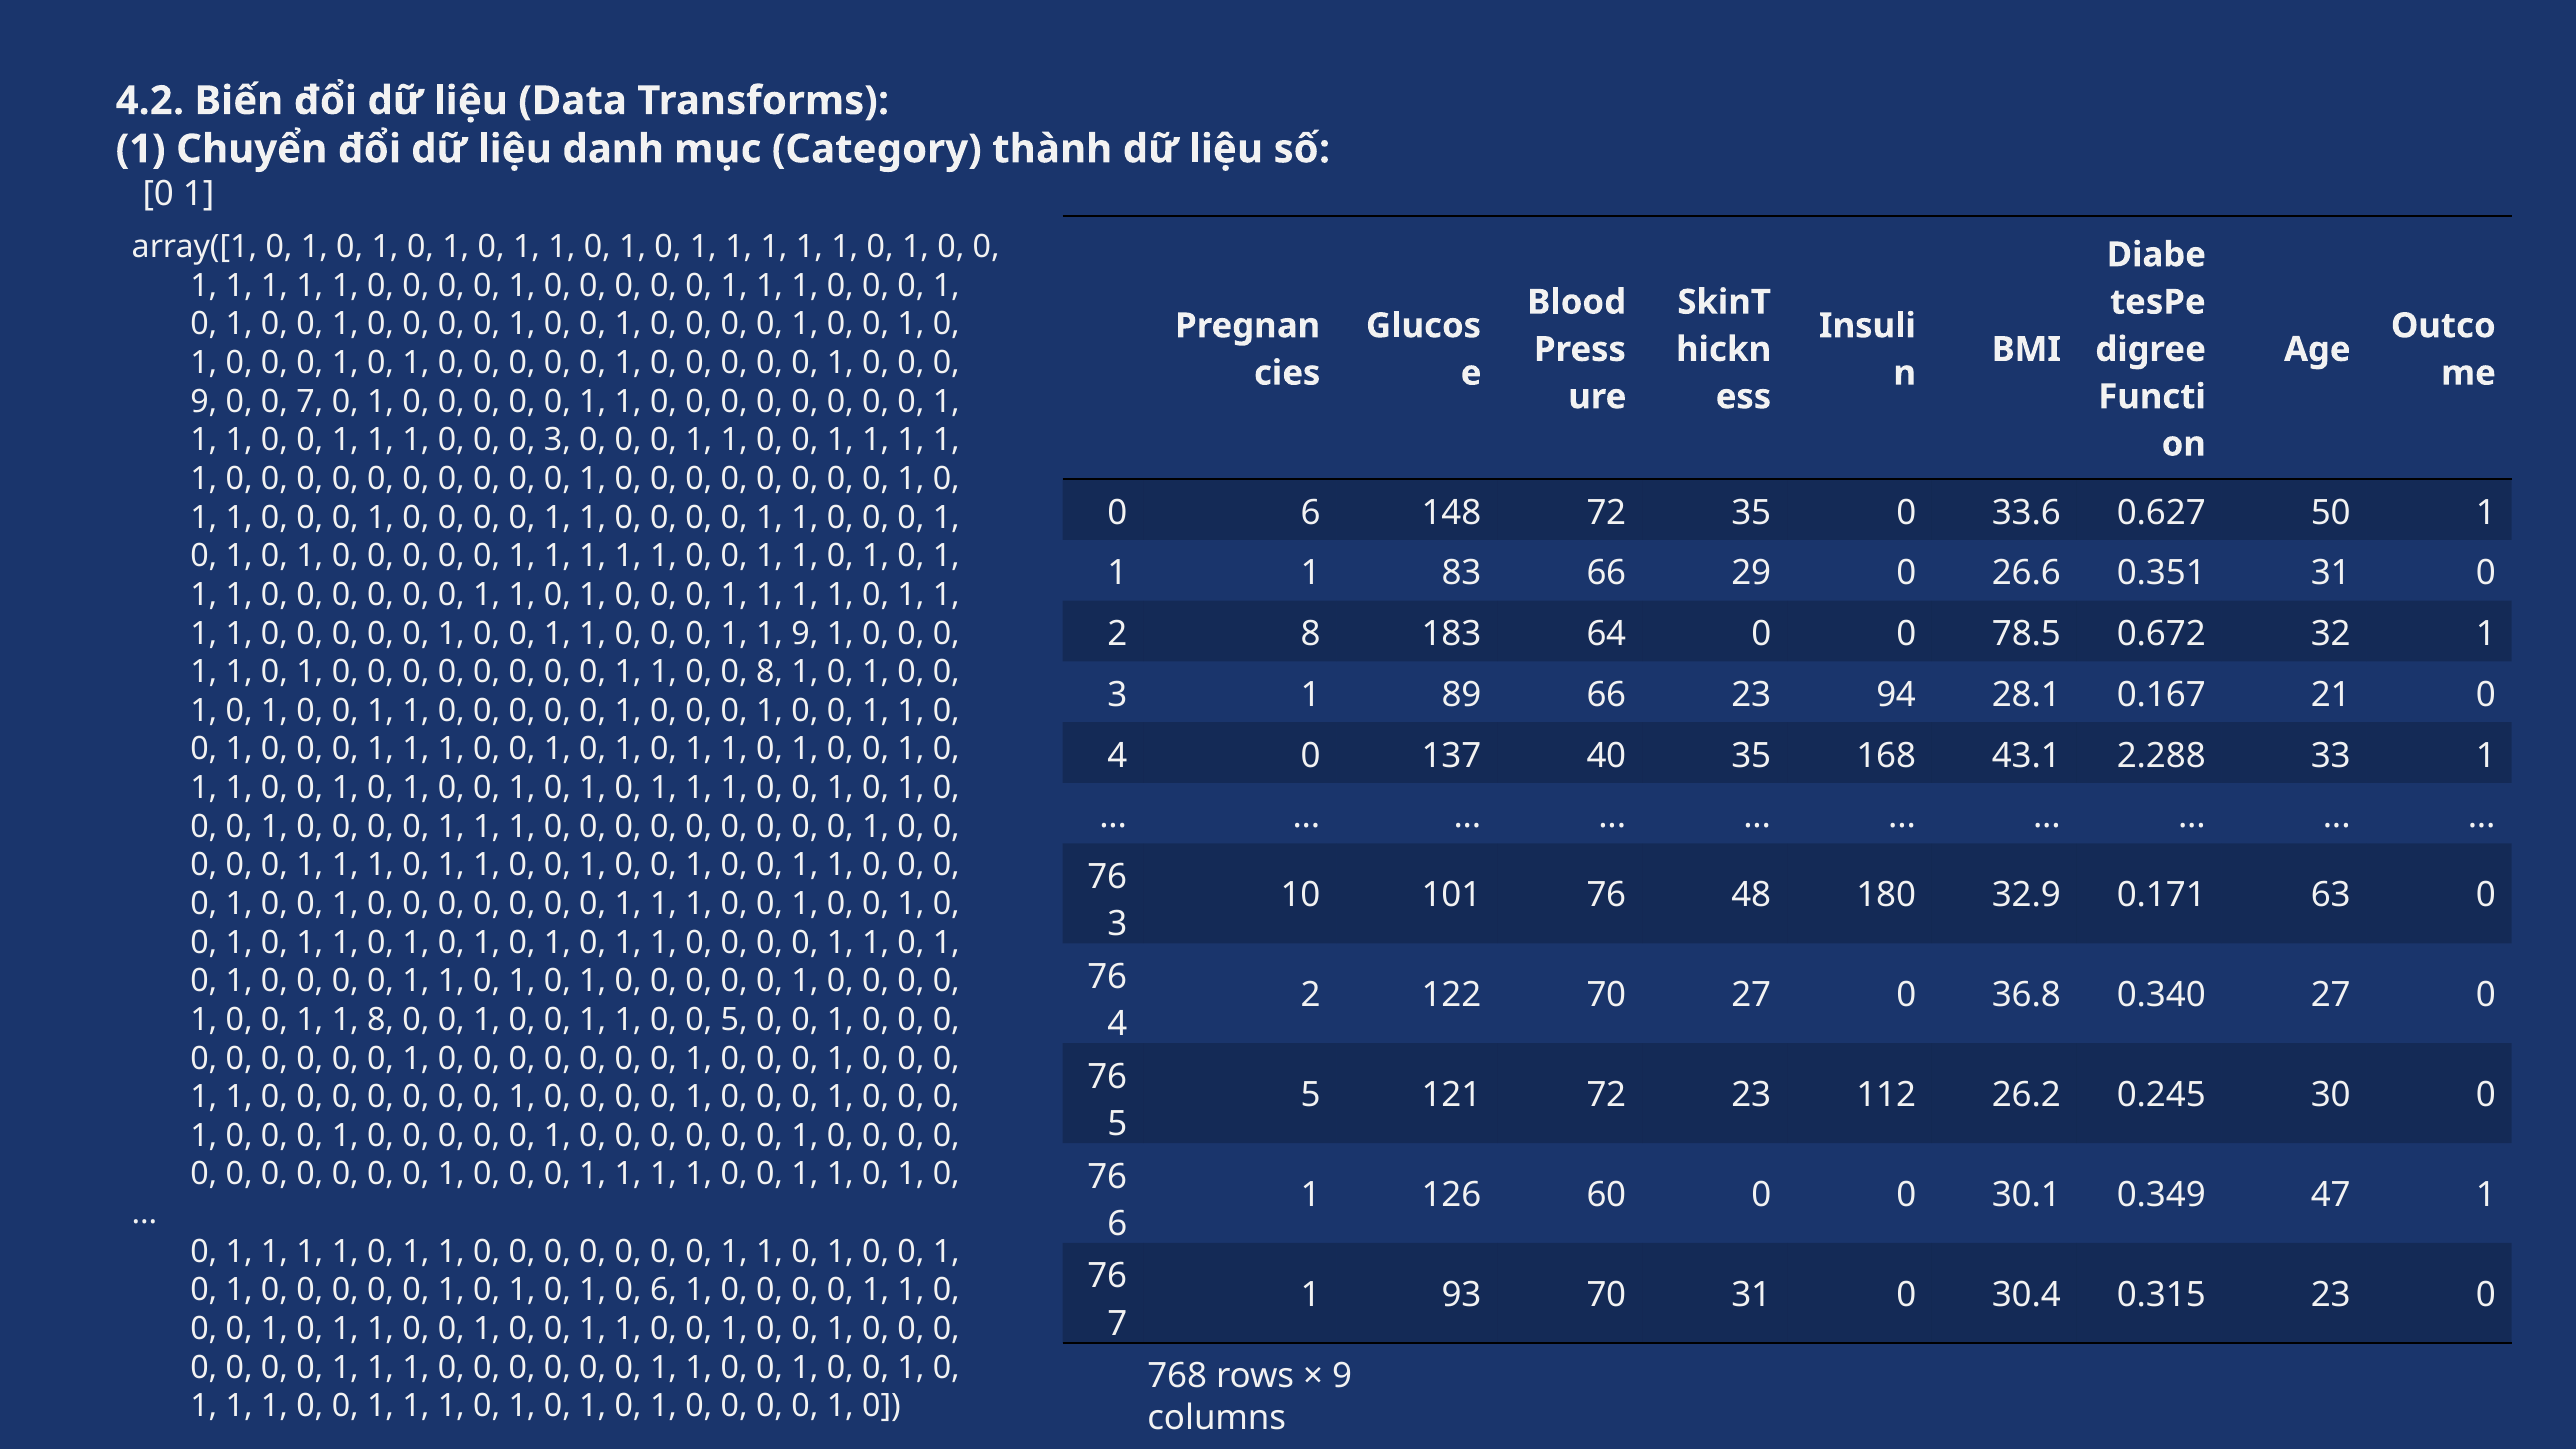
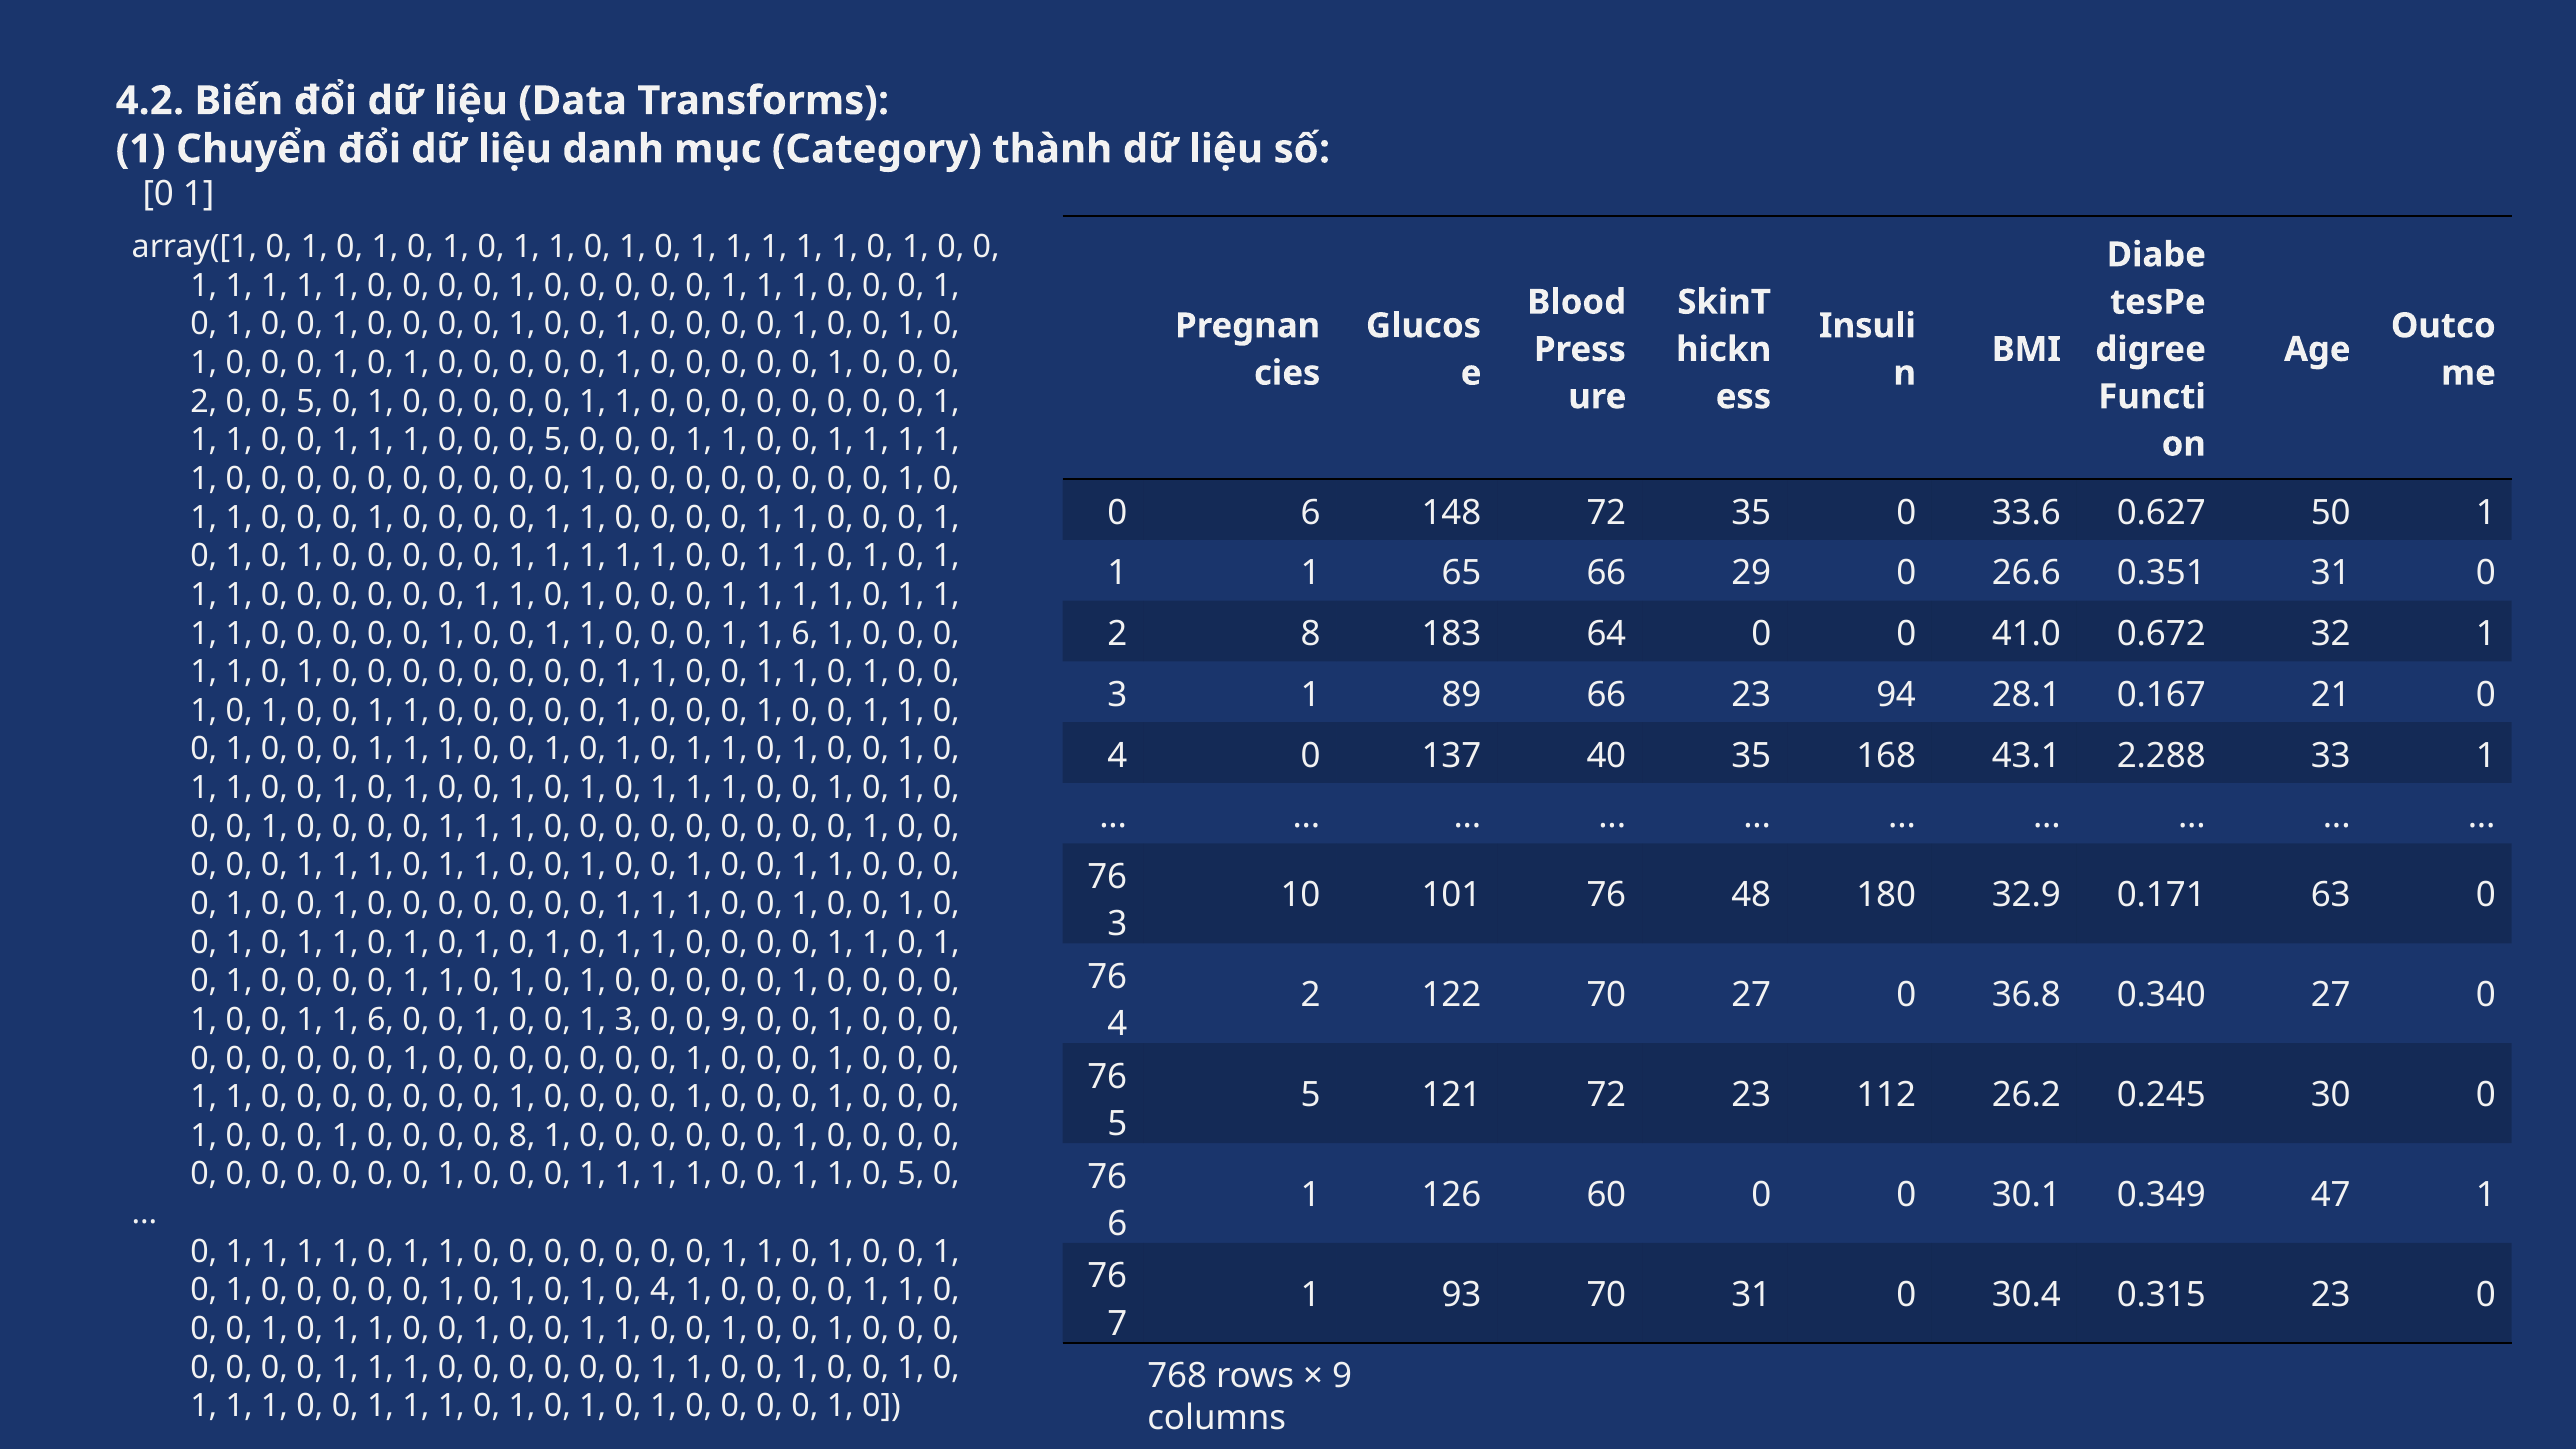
9: 9 -> 2 (204, 402)
7: 7 -> 5 (310, 402)
0 0 0 3: 3 -> 5 (557, 440)
83: 83 -> 65 (1461, 573)
78.5: 78.5 -> 41.0 (2026, 634)
9: 9 -> 6 (805, 633)
8: 8 -> 1 (770, 672)
8: 8 -> 6 (381, 1020)
1: 1 -> 3 (628, 1020)
0 5: 5 -> 9 (734, 1020)
0: 0 -> 8 (522, 1136)
1: 1 -> 5 (911, 1174)
1 0 6: 6 -> 4 (664, 1290)
